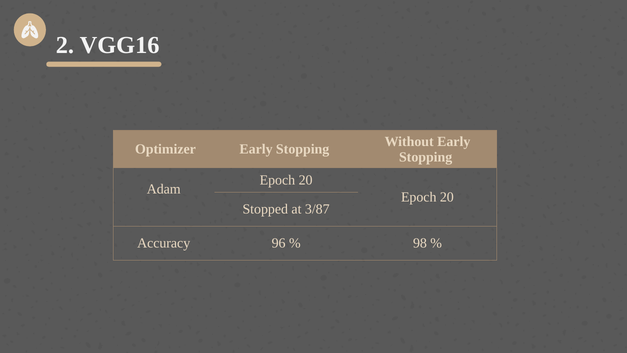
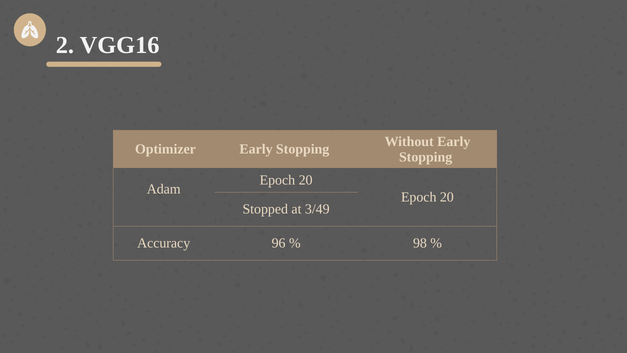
3/87: 3/87 -> 3/49 (317, 209)
